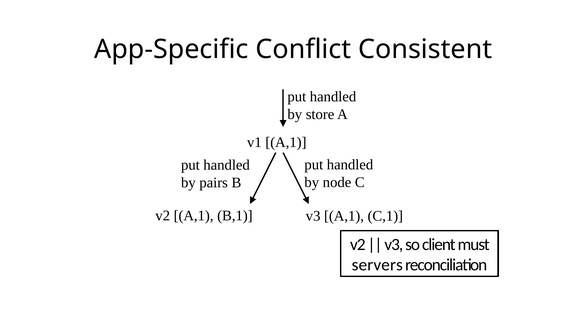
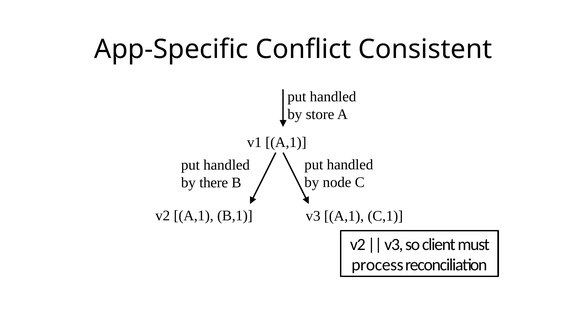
pairs: pairs -> there (214, 183)
servers: servers -> process (377, 265)
